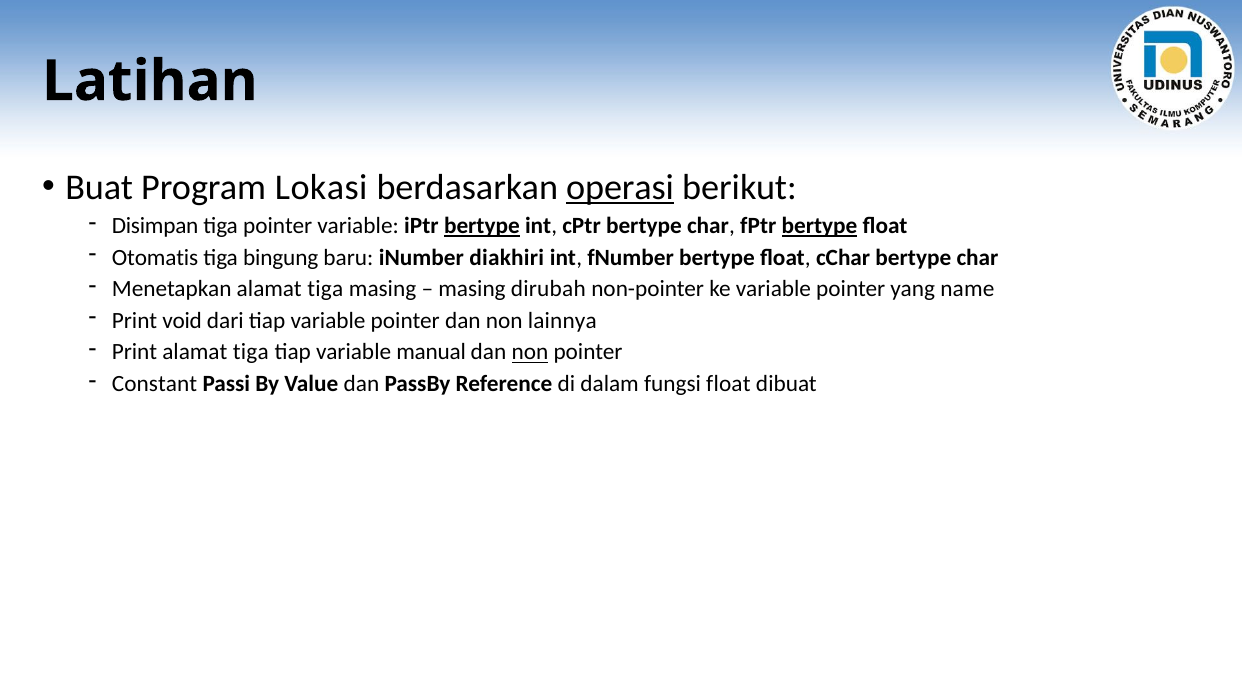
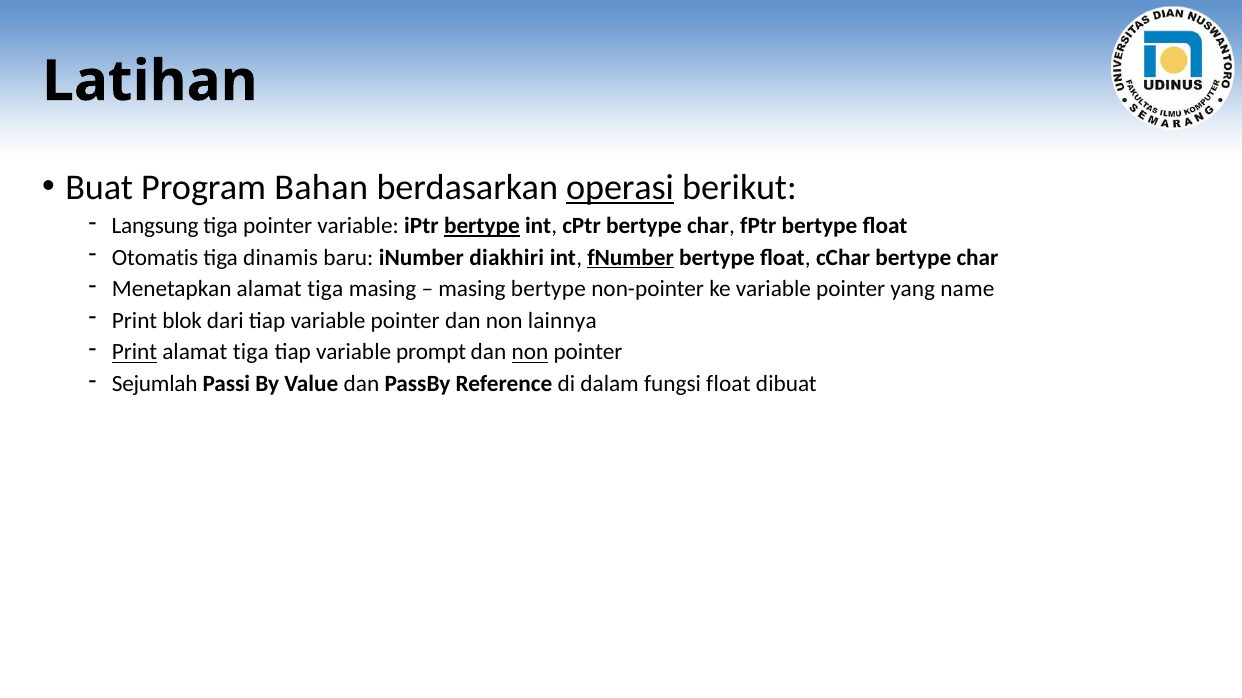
Lokasi: Lokasi -> Bahan (321, 187)
Disimpan: Disimpan -> Langsung (155, 226)
bertype underline: present -> none (820, 226)
bingung: bingung -> dinamis (281, 258)
fNumber underline: none -> present (631, 258)
masing dirubah: dirubah -> bertype (548, 289)
void: void -> blok (182, 321)
Print underline: none -> present (135, 353)
manual: manual -> prompt (431, 353)
Constant: Constant -> Sejumlah (155, 384)
